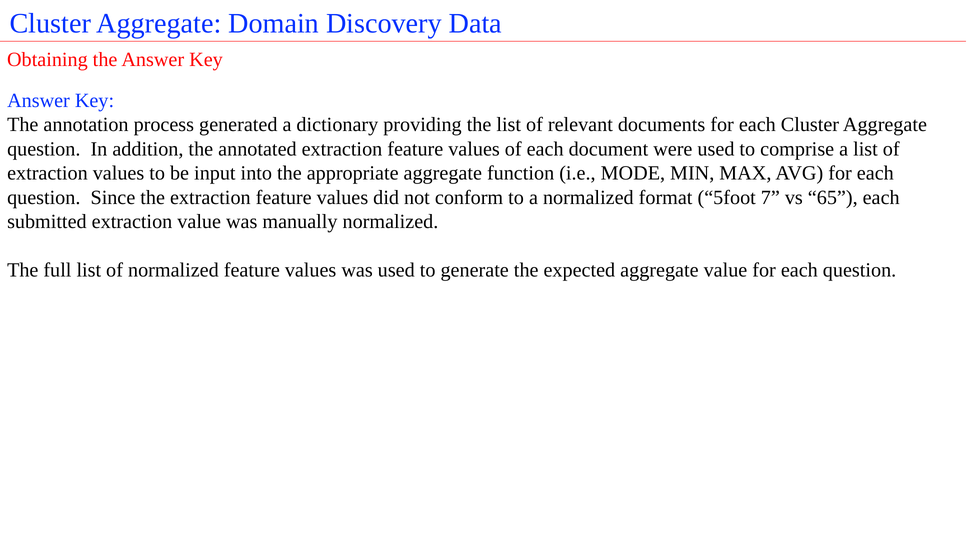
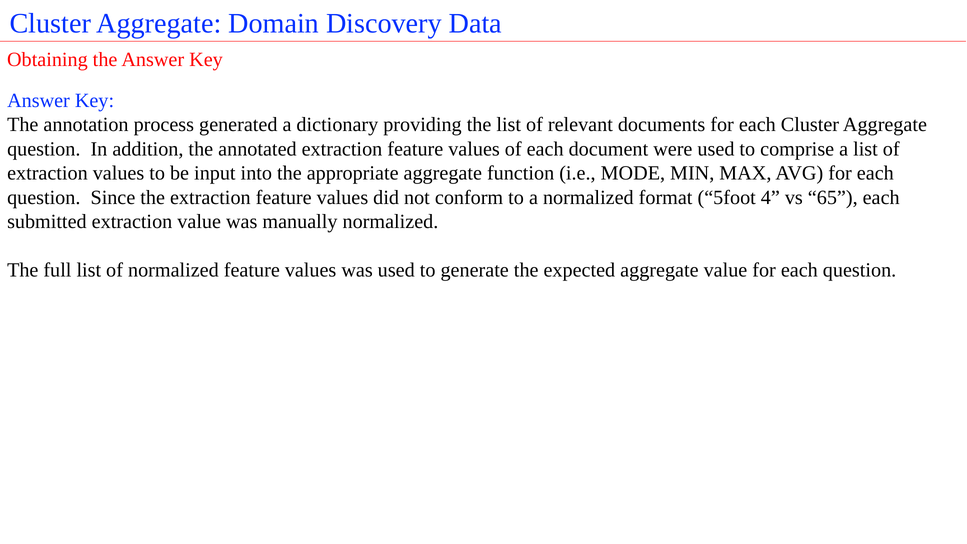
7: 7 -> 4 (770, 197)
